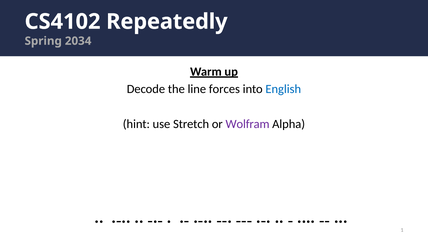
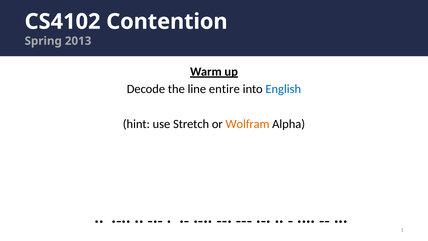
Repeatedly: Repeatedly -> Contention (167, 22)
2034: 2034 -> 2013 (78, 41)
forces: forces -> entire (224, 89)
Wolfram colour: purple -> orange (248, 124)
